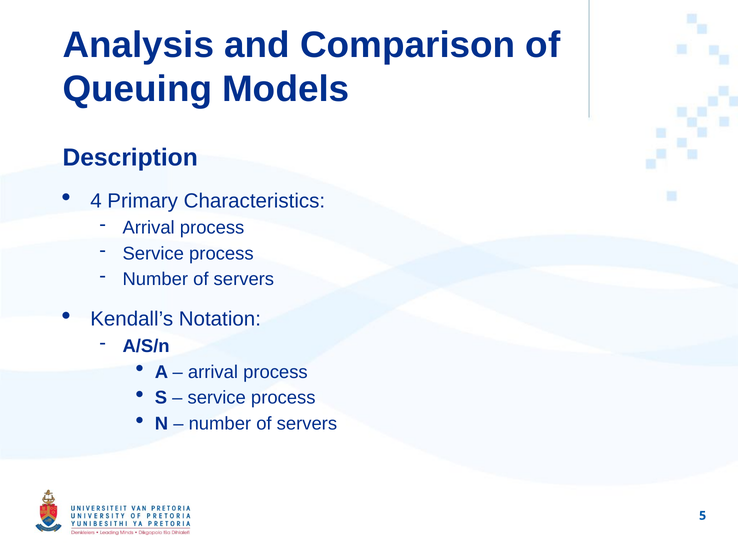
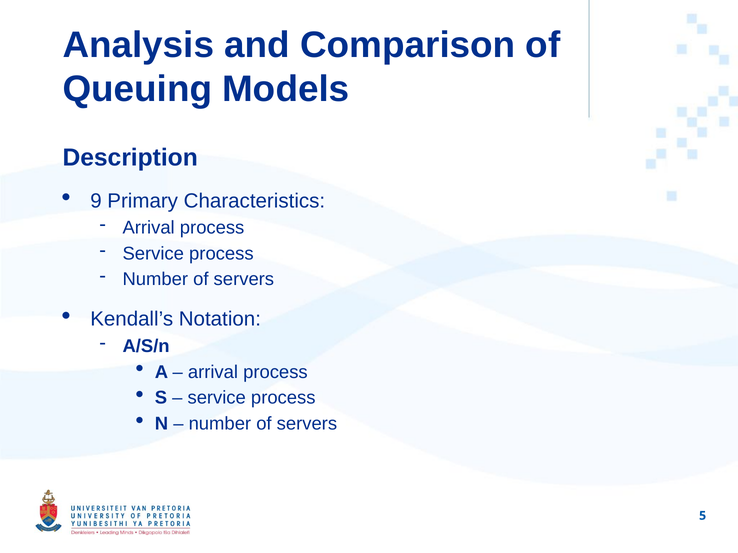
4: 4 -> 9 (96, 201)
